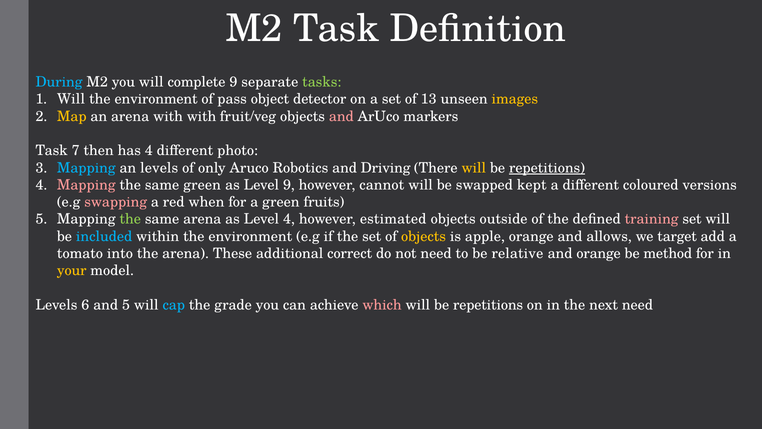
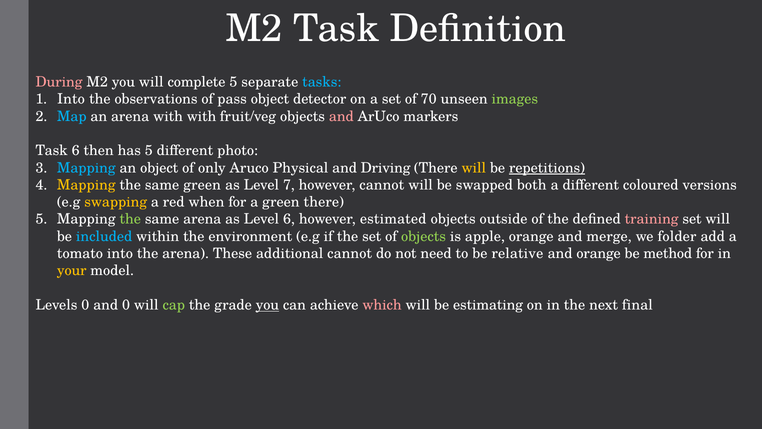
During colour: light blue -> pink (59, 82)
complete 9: 9 -> 5 (233, 82)
tasks colour: light green -> light blue (322, 82)
1 Will: Will -> Into (71, 99)
environment: environment -> observations (156, 99)
13: 13 -> 70 (429, 99)
images colour: yellow -> light green (515, 99)
Map colour: yellow -> light blue (72, 116)
Task 7: 7 -> 6 (76, 150)
has 4: 4 -> 5 (149, 150)
an levels: levels -> object (159, 168)
Robotics: Robotics -> Physical (300, 168)
Mapping colour: pink -> yellow (86, 185)
Level 9: 9 -> 7 (289, 185)
kept: kept -> both (532, 185)
swapping colour: pink -> yellow (116, 202)
green fruits: fruits -> there (324, 202)
Level 4: 4 -> 6 (289, 219)
objects colour: yellow -> light green (423, 236)
allows: allows -> merge (609, 236)
target: target -> folder (677, 236)
additional correct: correct -> cannot (350, 253)
Levels 6: 6 -> 0 (85, 305)
and 5: 5 -> 0 (126, 305)
cap colour: light blue -> light green (174, 305)
you underline: none -> present (267, 305)
repetitions: repetitions -> estimating (488, 305)
next need: need -> final (637, 305)
